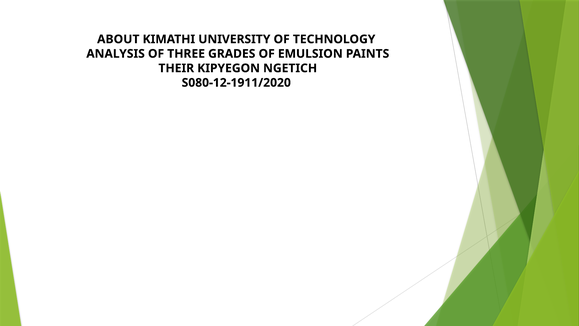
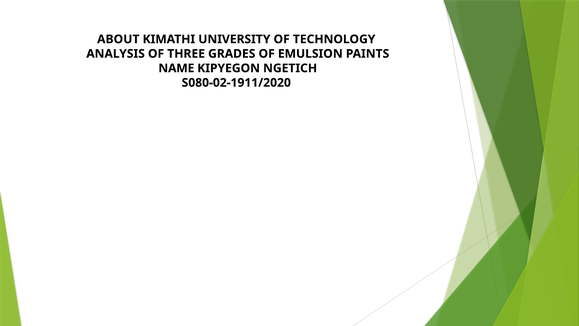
THEIR: THEIR -> NAME (176, 68)
S080-12-1911/2020: S080-12-1911/2020 -> S080-02-1911/2020 (236, 83)
